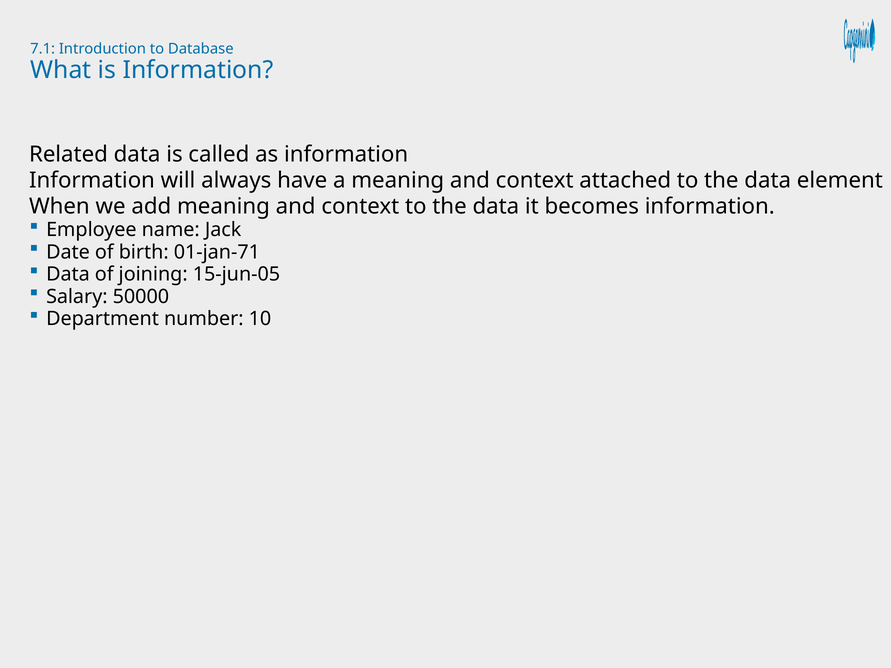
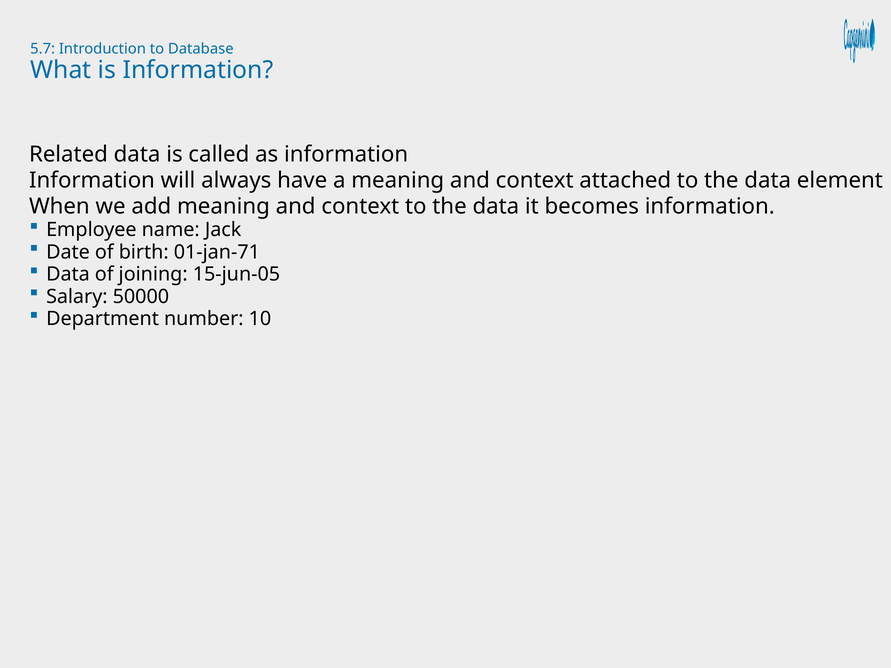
7.1: 7.1 -> 5.7 (43, 49)
